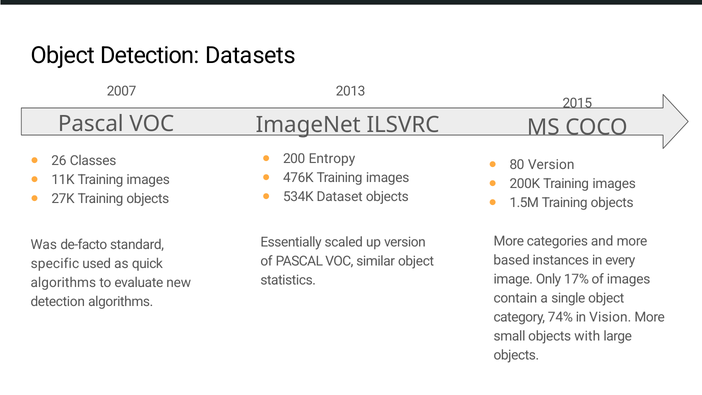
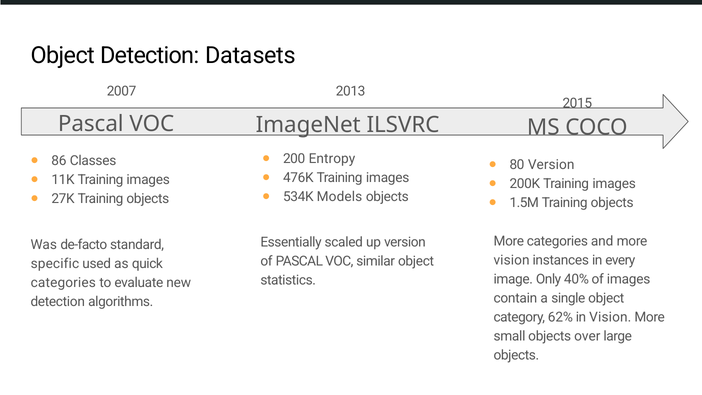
26: 26 -> 86 (59, 161)
Dataset: Dataset -> Models (339, 197)
based: based -> vision (512, 260)
17%: 17% -> 40% (576, 279)
algorithms: algorithms -> categories (63, 283)
74%: 74% -> 62% (560, 317)
with: with -> over (587, 336)
